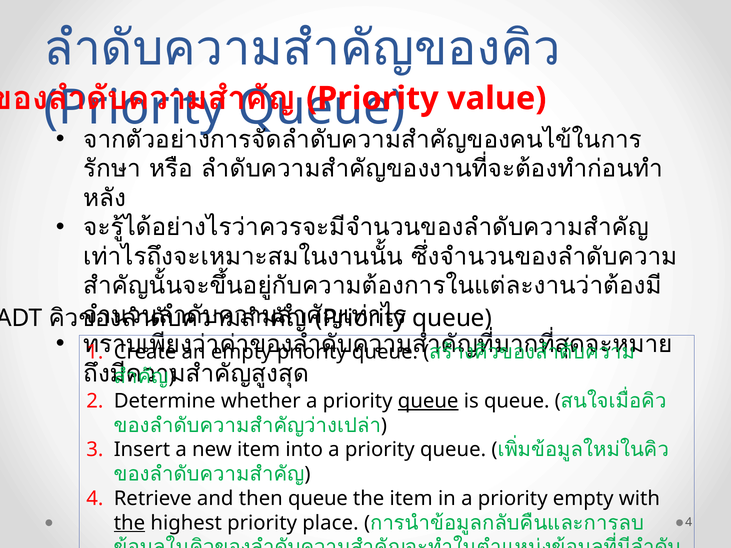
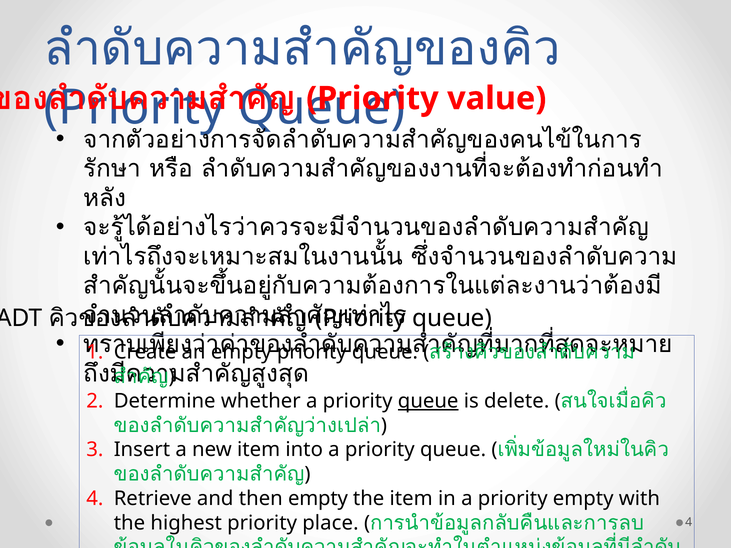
is queue: queue -> delete (517, 401)
then queue: queue -> empty (318, 499)
the underline: present -> none (129, 523)
